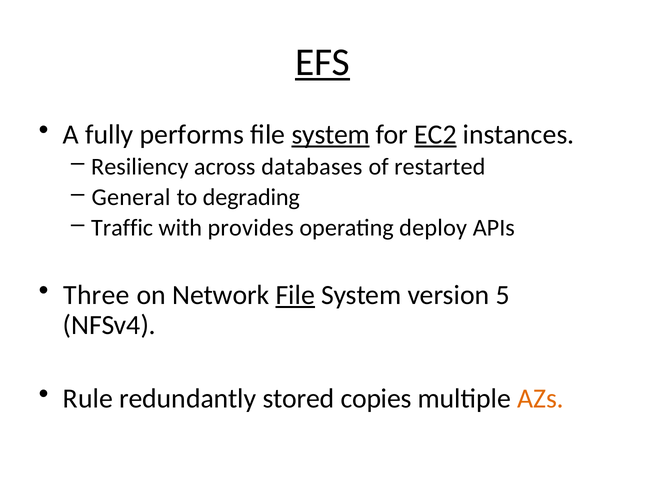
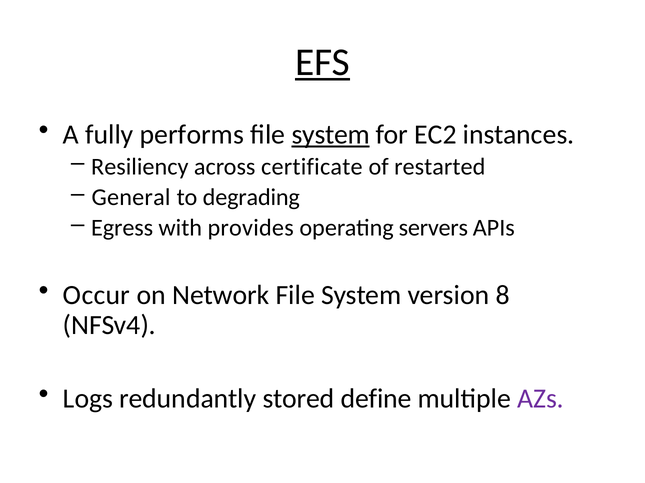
EC2 underline: present -> none (435, 135)
databases: databases -> certificate (312, 167)
Traffic: Traffic -> Egress (122, 228)
deploy: deploy -> servers (433, 228)
Three: Three -> Occur (97, 295)
File underline: present -> none (295, 295)
5: 5 -> 8 (503, 295)
Rule: Rule -> Logs (88, 399)
copies: copies -> define (376, 399)
AZs colour: orange -> purple (541, 399)
